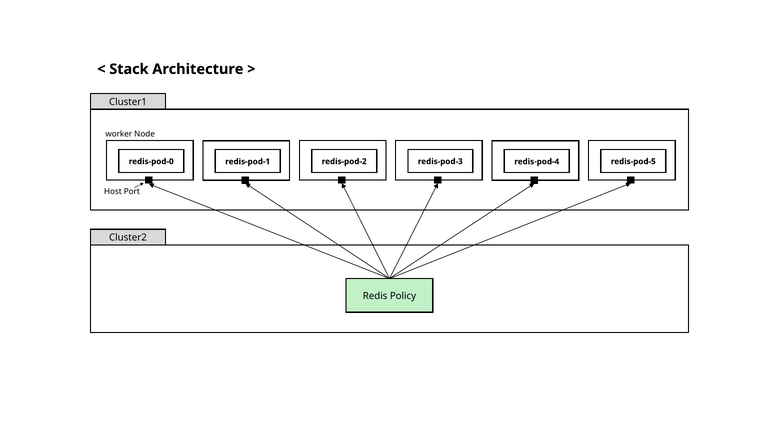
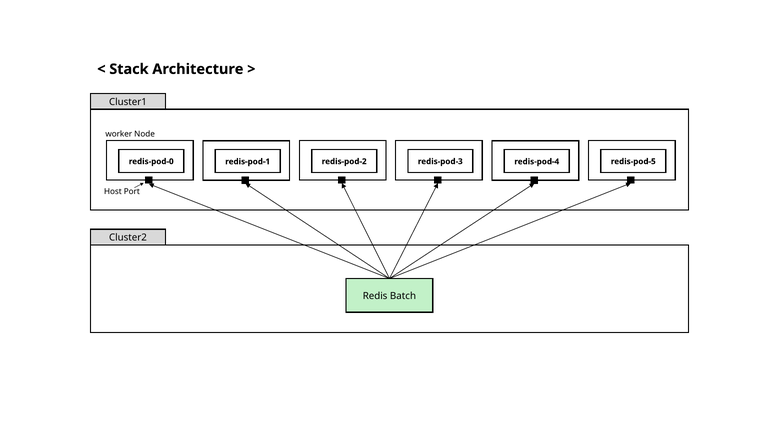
Policy: Policy -> Batch (403, 296)
